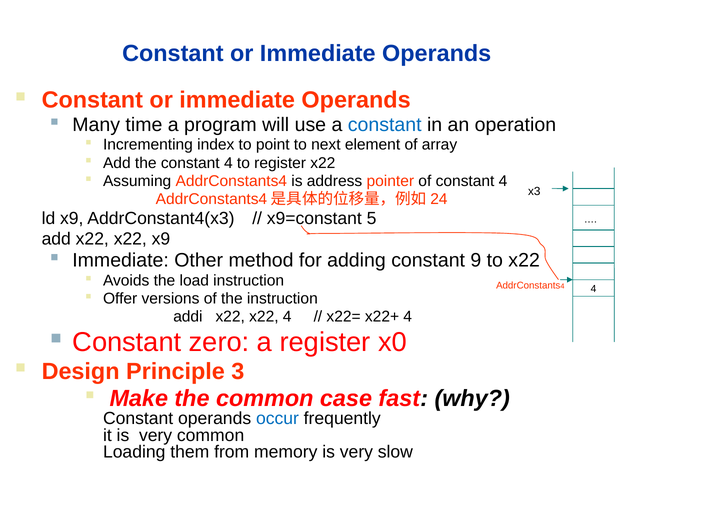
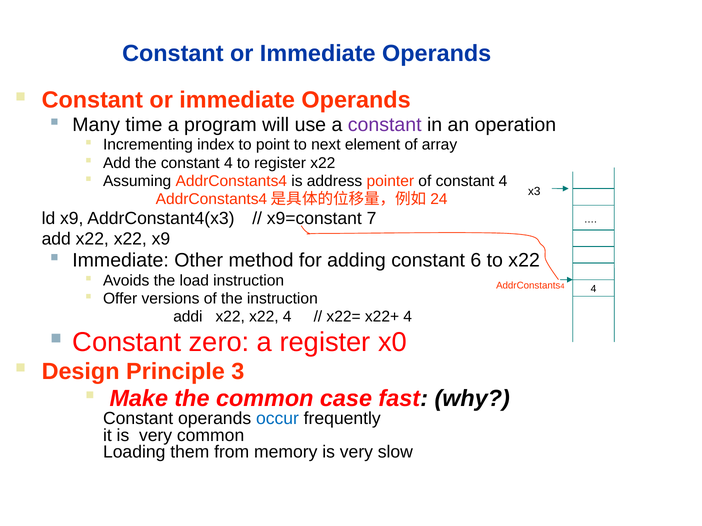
constant colour: blue -> purple (385, 125)
5: 5 -> 7 (372, 219)
9: 9 -> 6 (476, 261)
